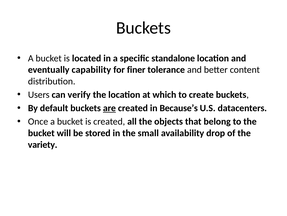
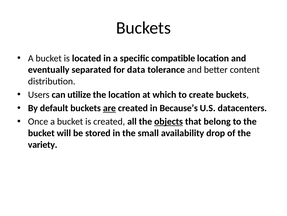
standalone: standalone -> compatible (173, 58)
capability: capability -> separated (91, 70)
finer: finer -> data (136, 70)
verify: verify -> utilize (79, 94)
objects underline: none -> present (169, 121)
